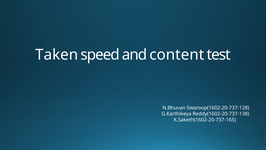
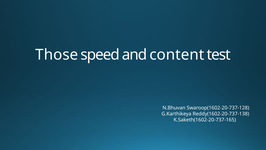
Taken: Taken -> Those (57, 55)
